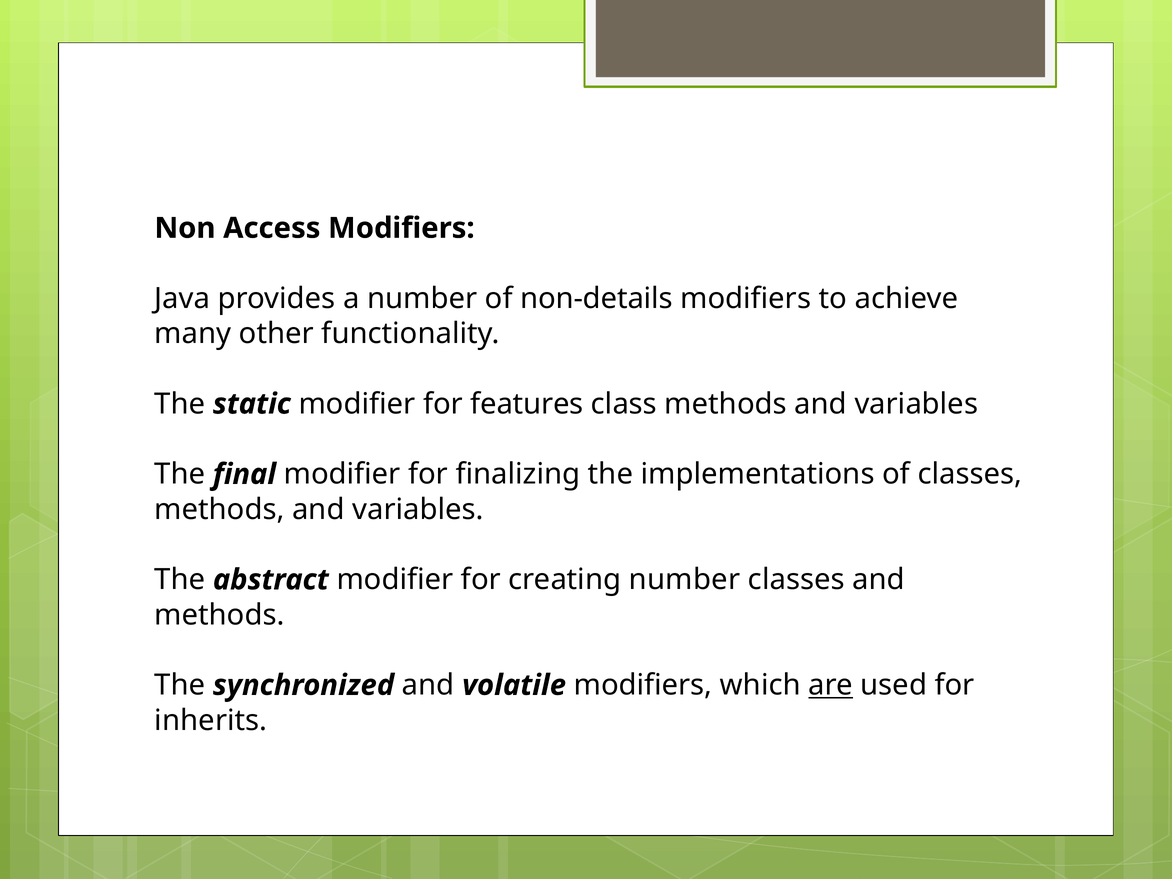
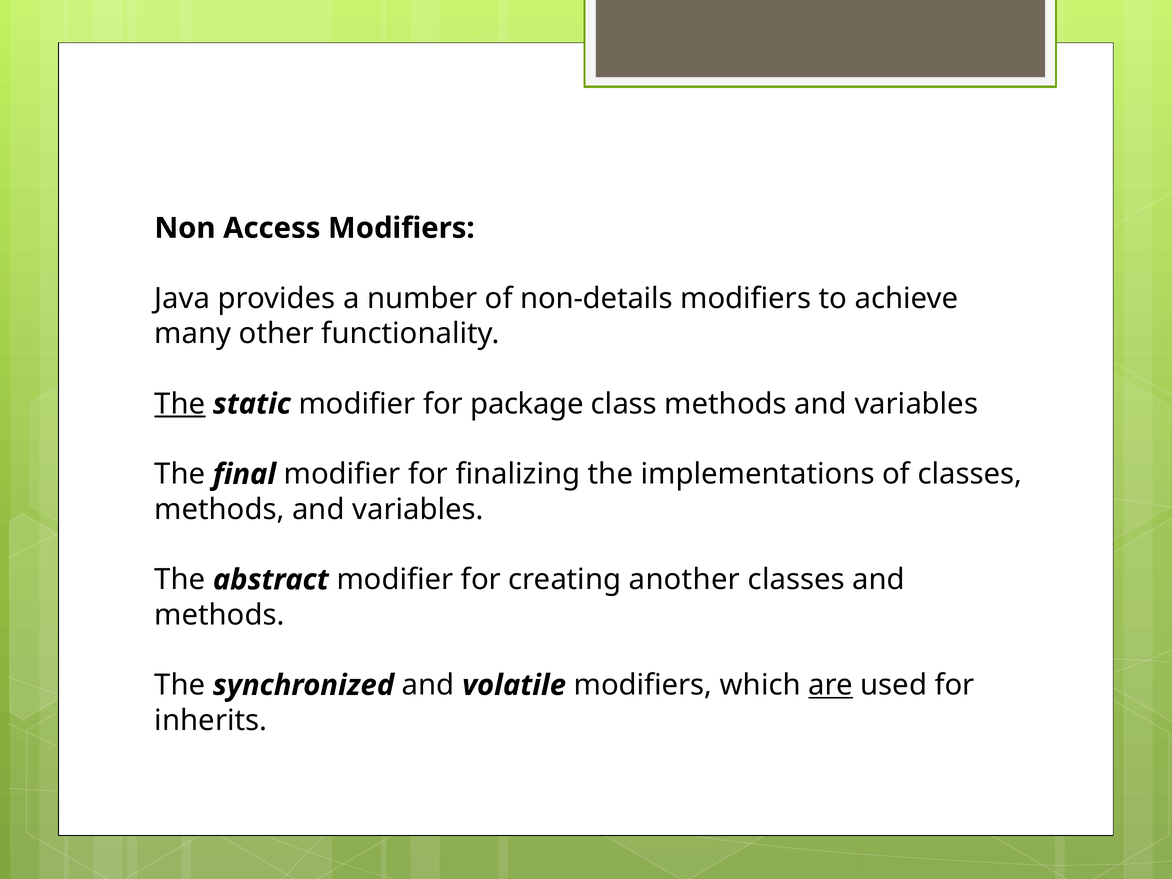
The underline: none -> present (180, 404)
features: features -> package (527, 404)
creating number: number -> another (684, 580)
